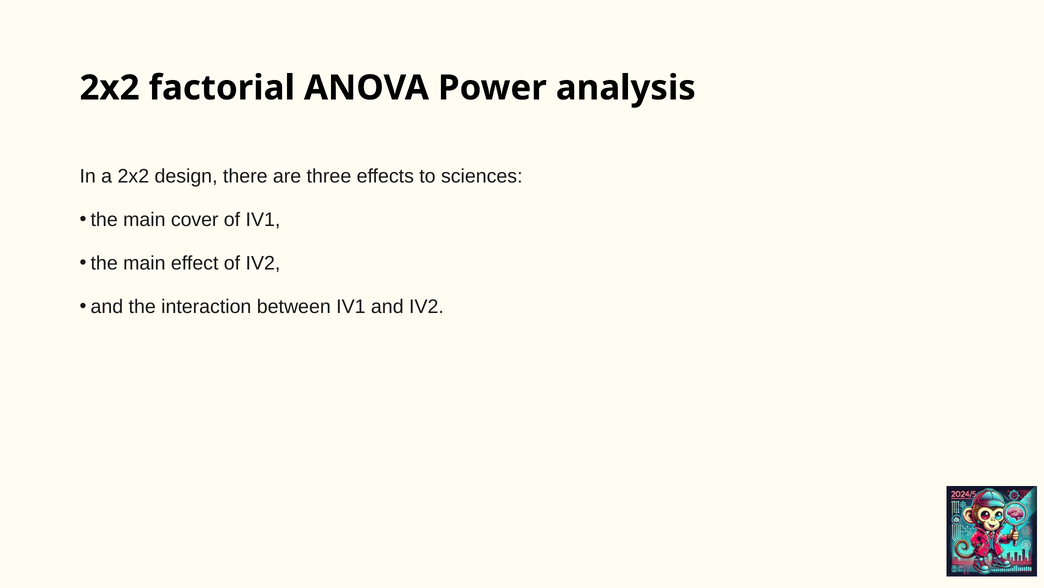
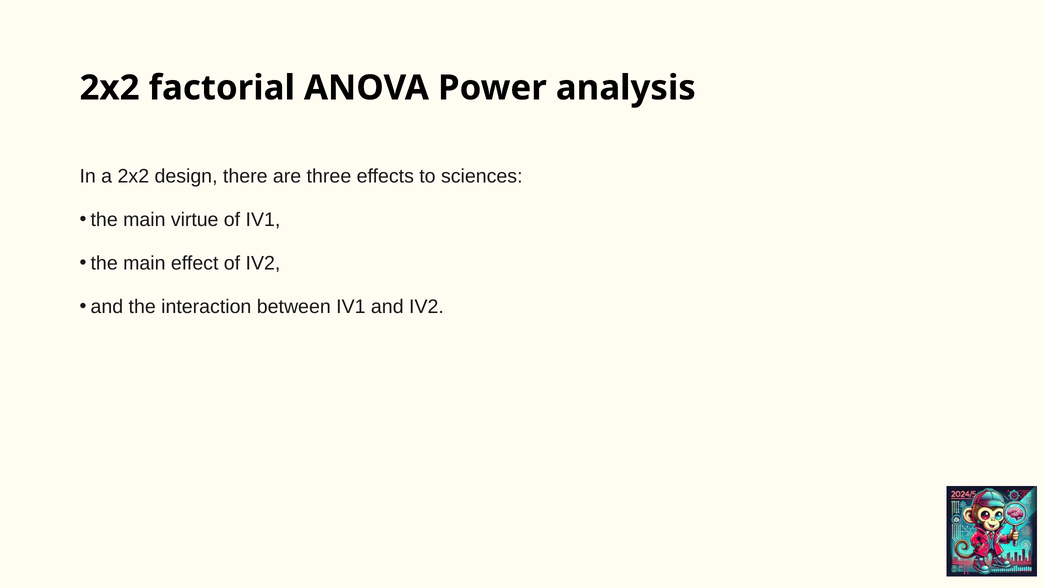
cover: cover -> virtue (195, 219)
